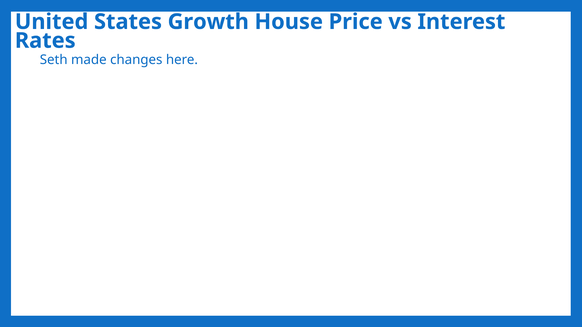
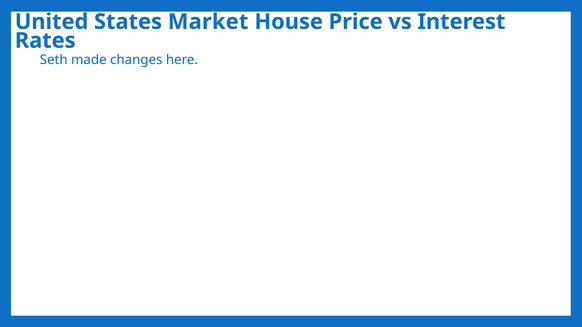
Growth: Growth -> Market (208, 22)
